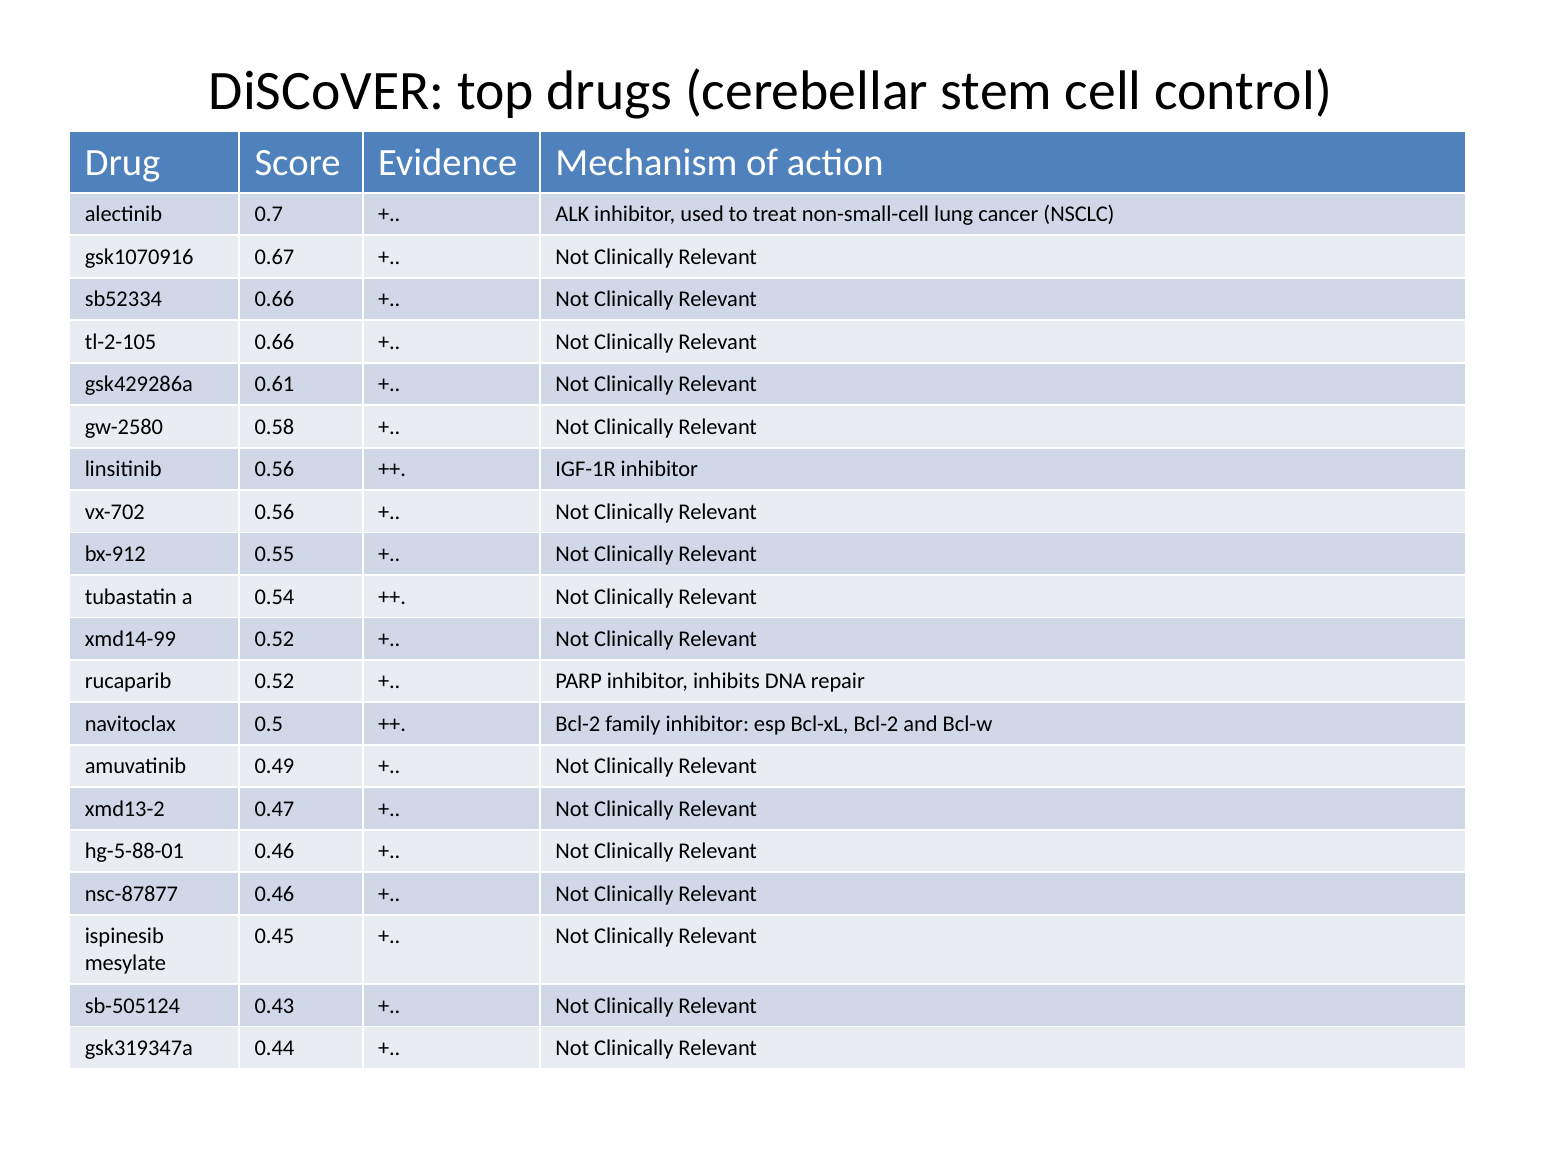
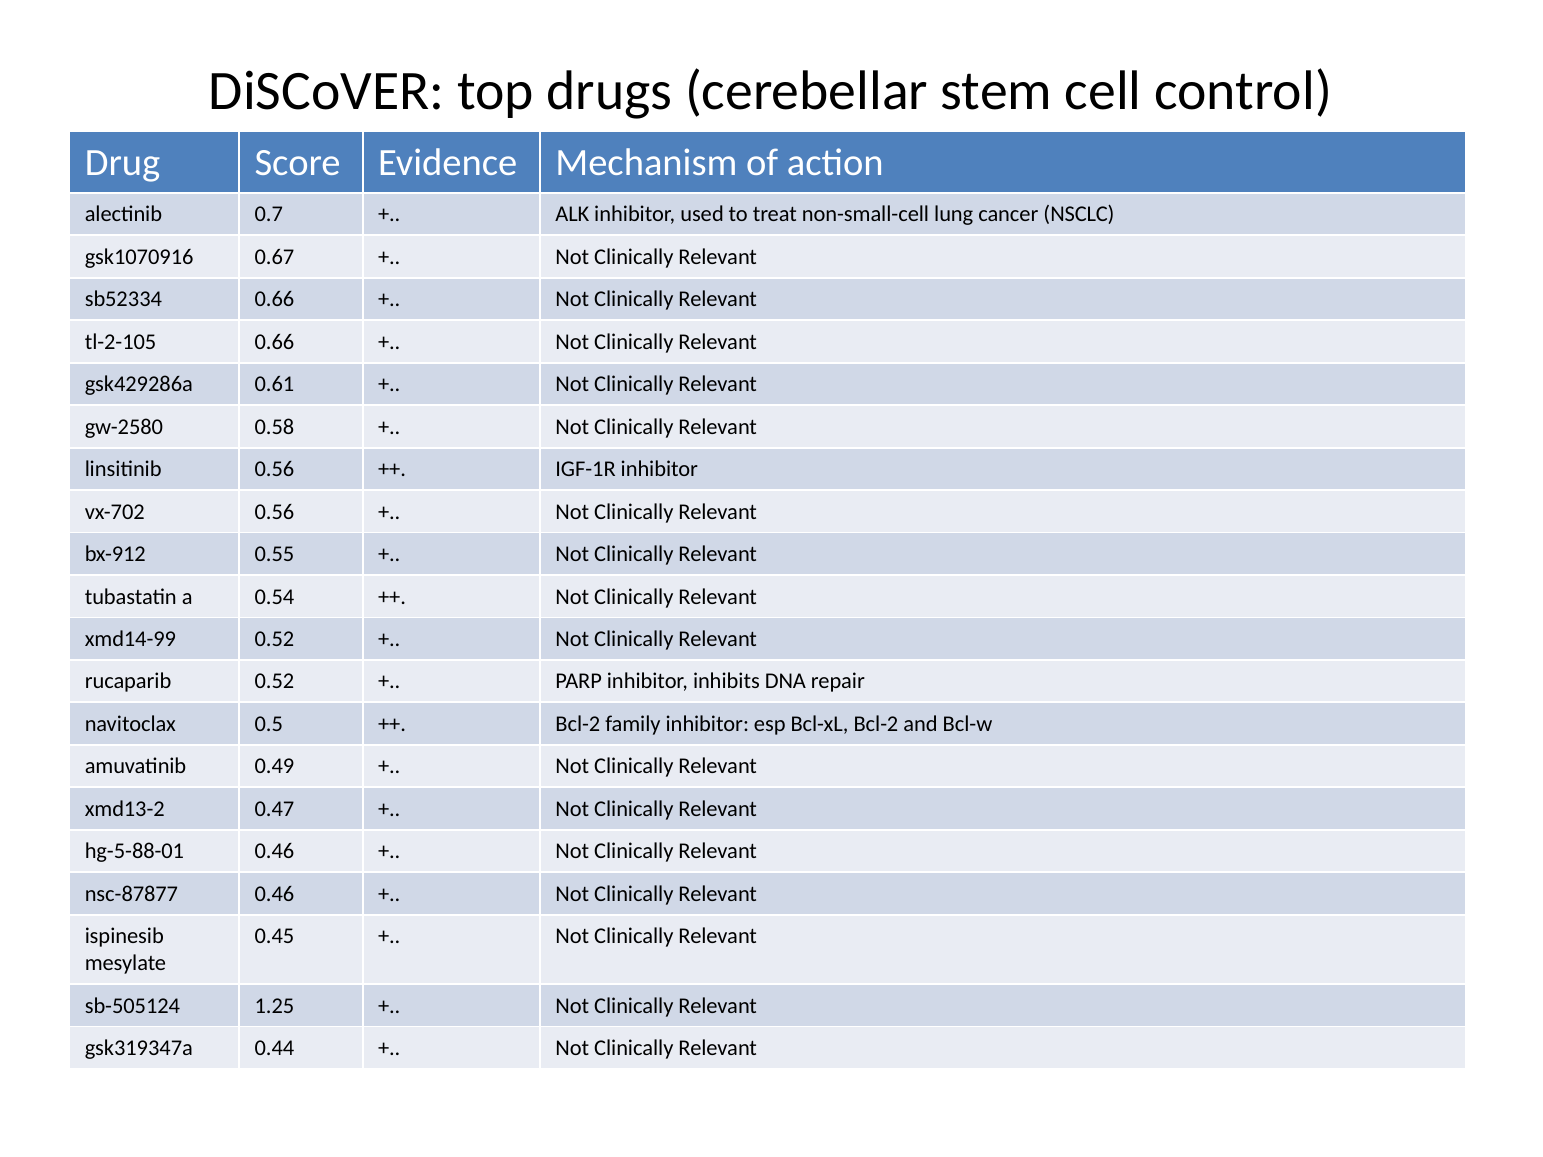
0.43: 0.43 -> 1.25 (274, 1006)
